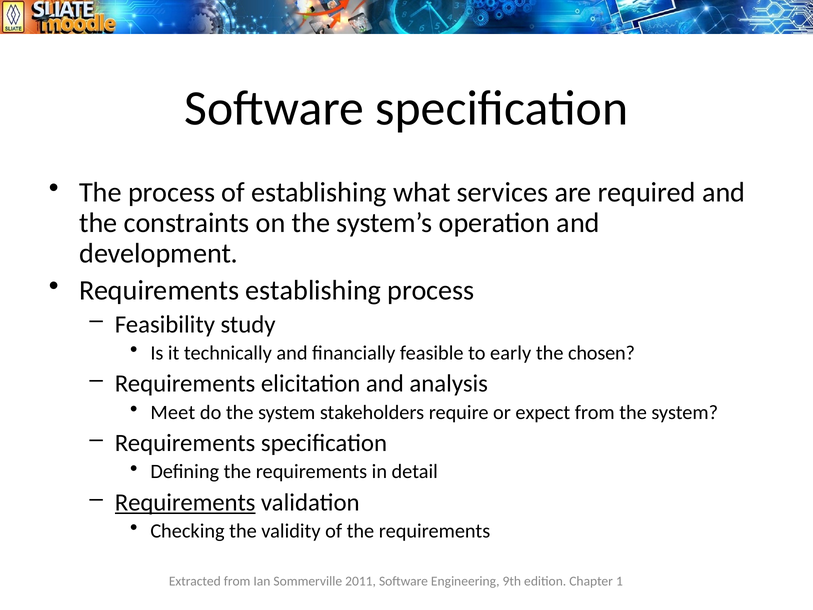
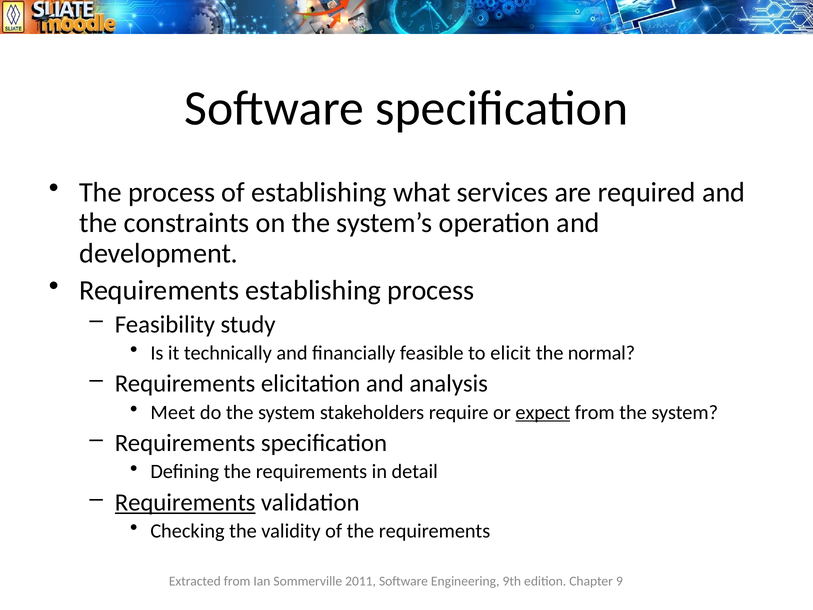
early: early -> elicit (511, 353)
chosen: chosen -> normal (601, 353)
expect underline: none -> present (543, 412)
1: 1 -> 9 (620, 581)
